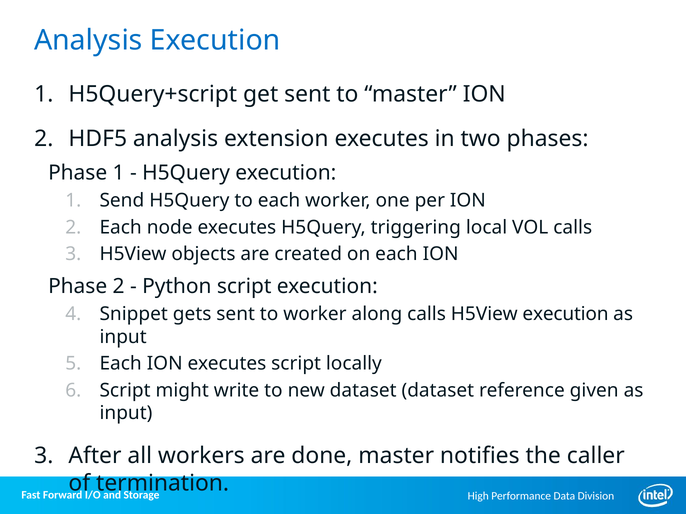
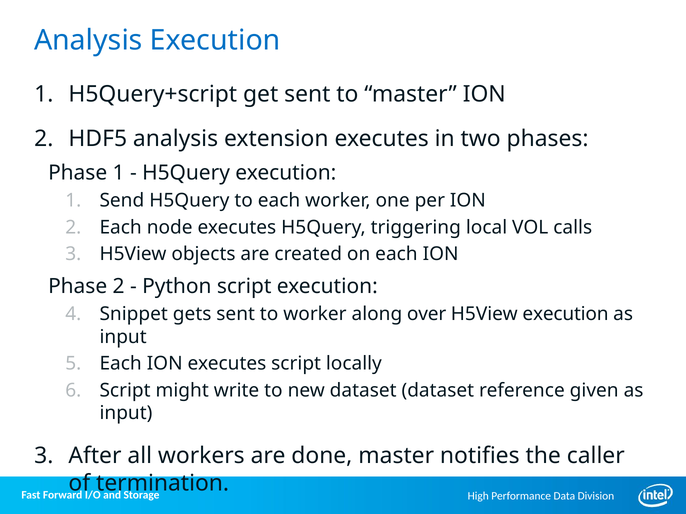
along calls: calls -> over (427, 314)
